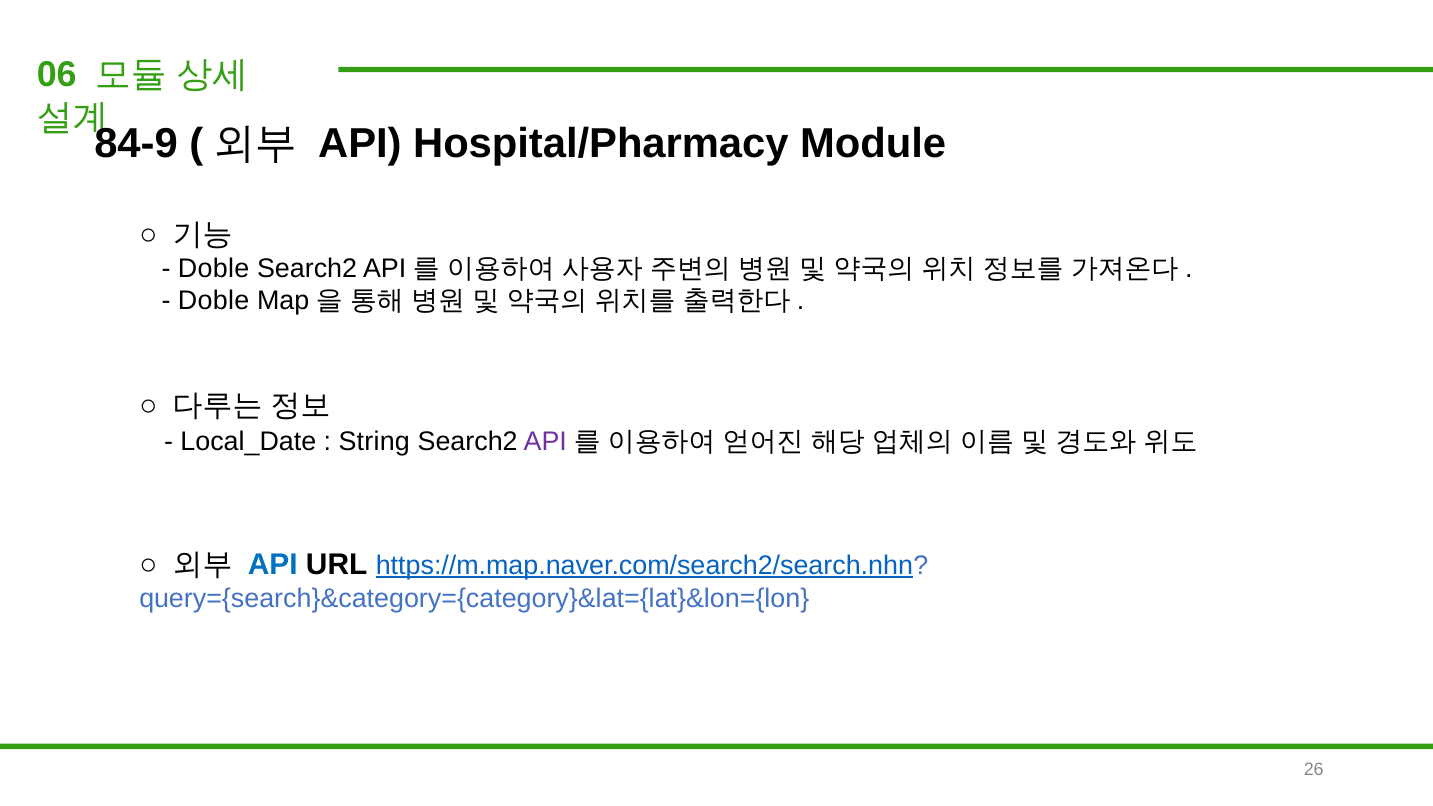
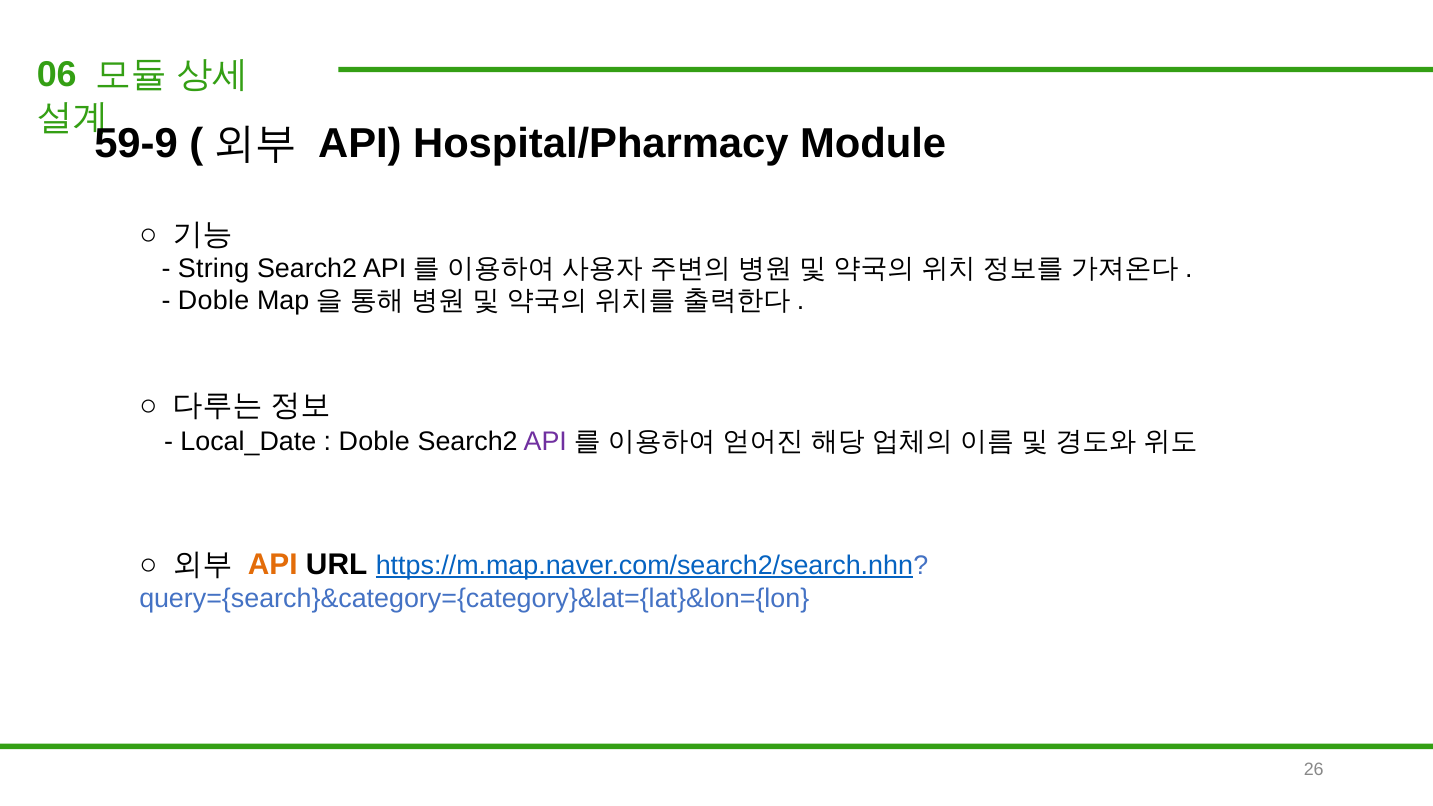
84-9: 84-9 -> 59-9 (136, 143)
Doble: Doble -> String (214, 268)
String: String -> Doble (374, 442)
API colour: blue -> orange (273, 564)
